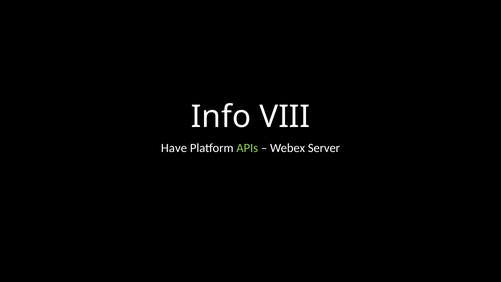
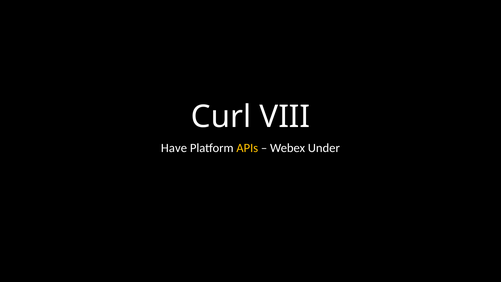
Info: Info -> Curl (221, 117)
APIs colour: light green -> yellow (247, 148)
Server: Server -> Under (324, 148)
